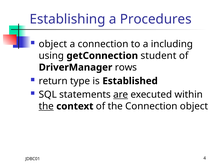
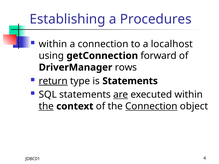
object: object -> within (53, 44)
including: including -> localhost (172, 44)
student: student -> forward (159, 56)
return underline: none -> present (53, 81)
is Established: Established -> Statements (130, 81)
Connection underline: none -> present (151, 106)
